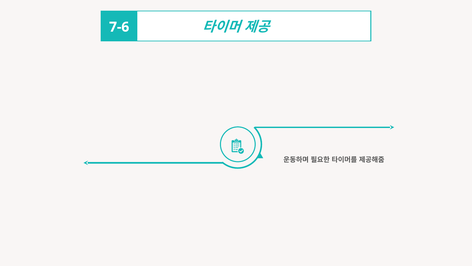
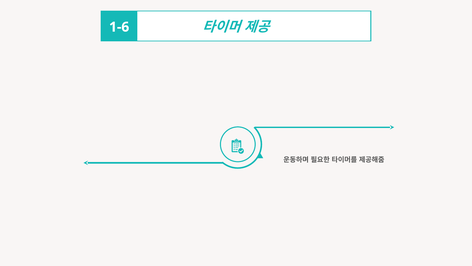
7-6: 7-6 -> 1-6 (119, 27)
